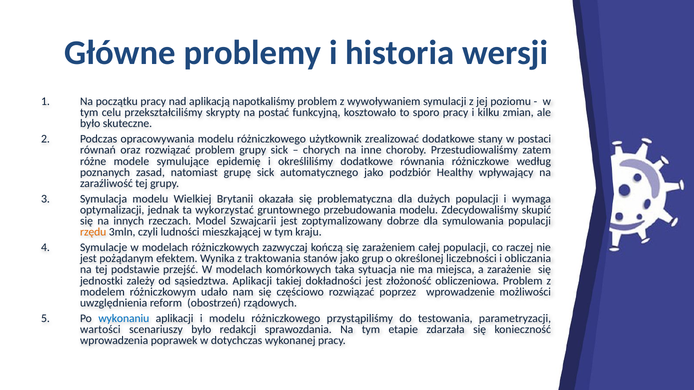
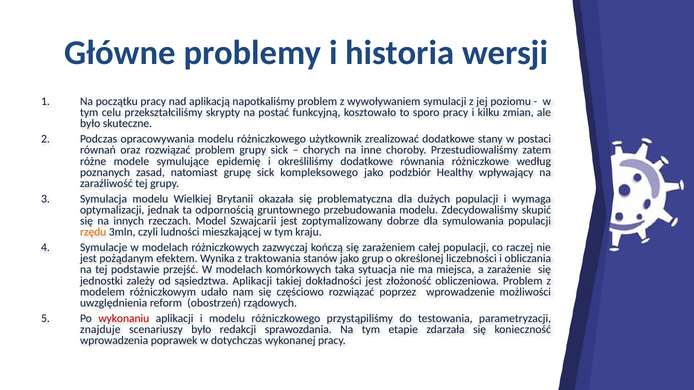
automatycznego: automatycznego -> kompleksowego (319, 173)
wykorzystać: wykorzystać -> odpornością (225, 210)
wykonaniu colour: blue -> red (124, 319)
wartości: wartości -> znajduje (100, 330)
